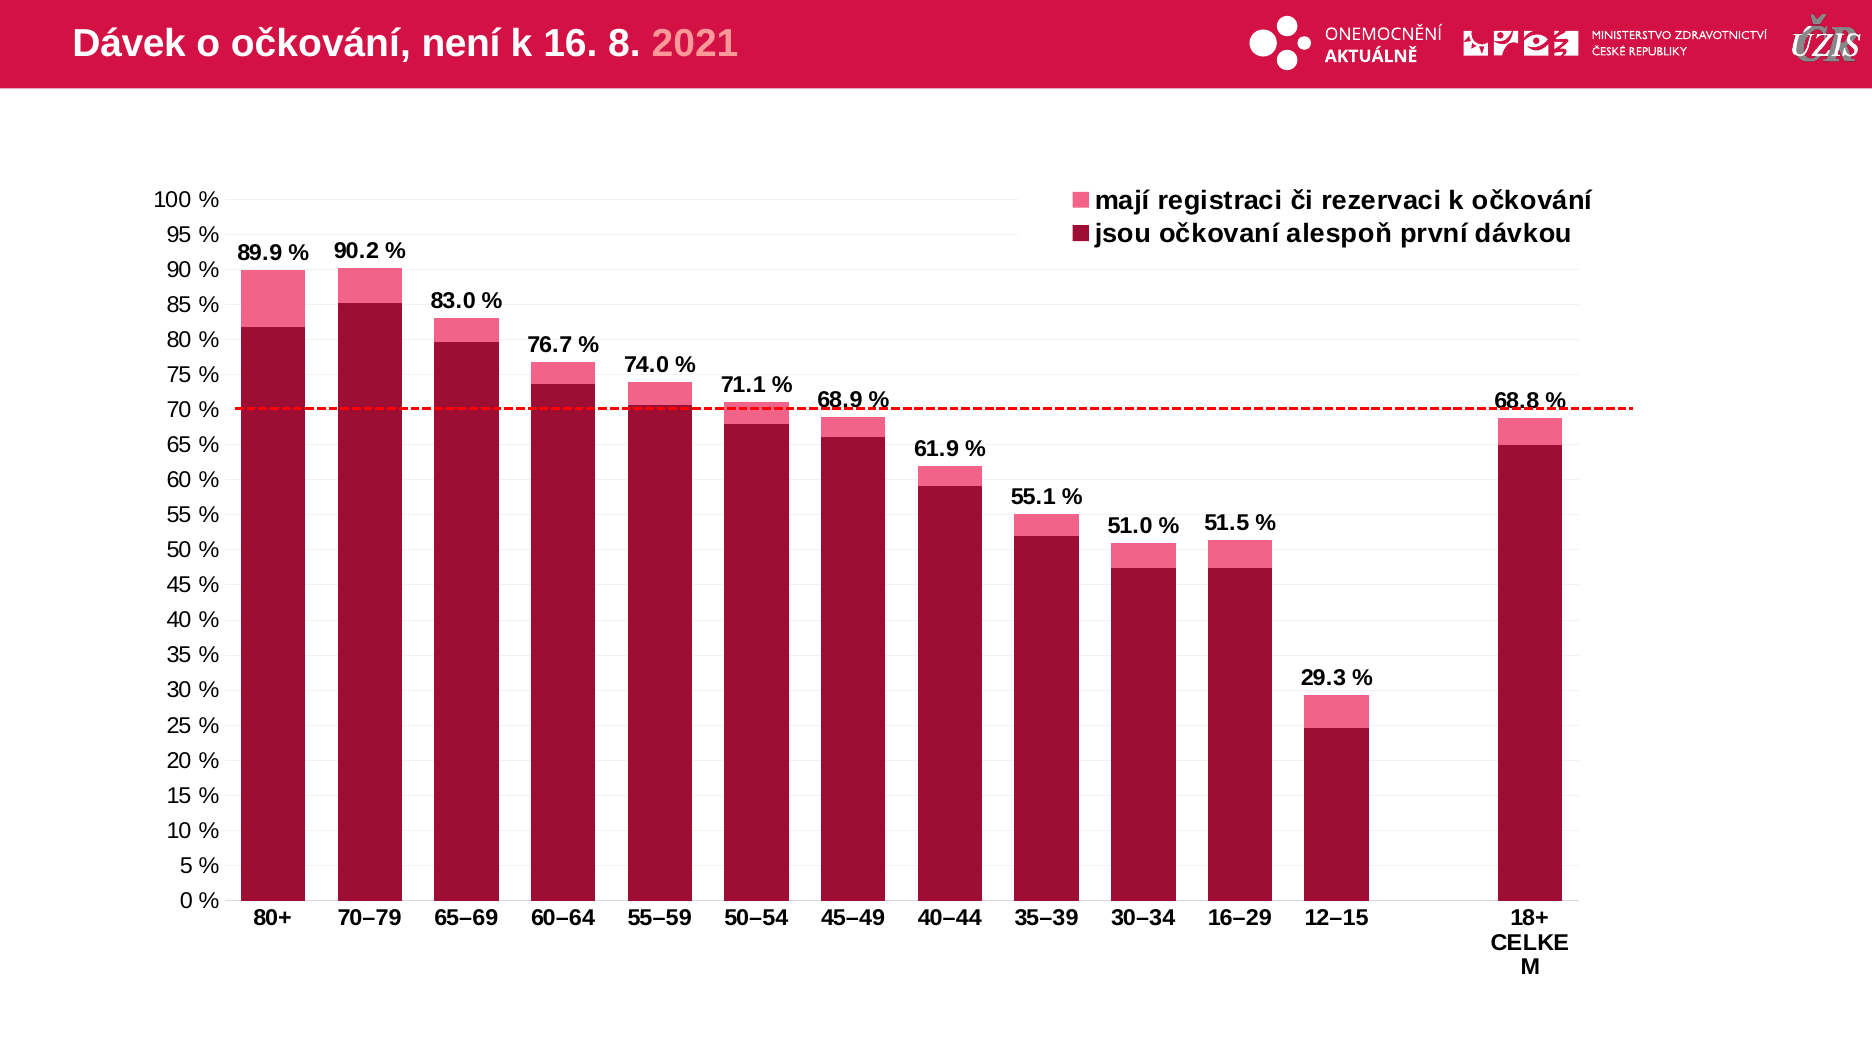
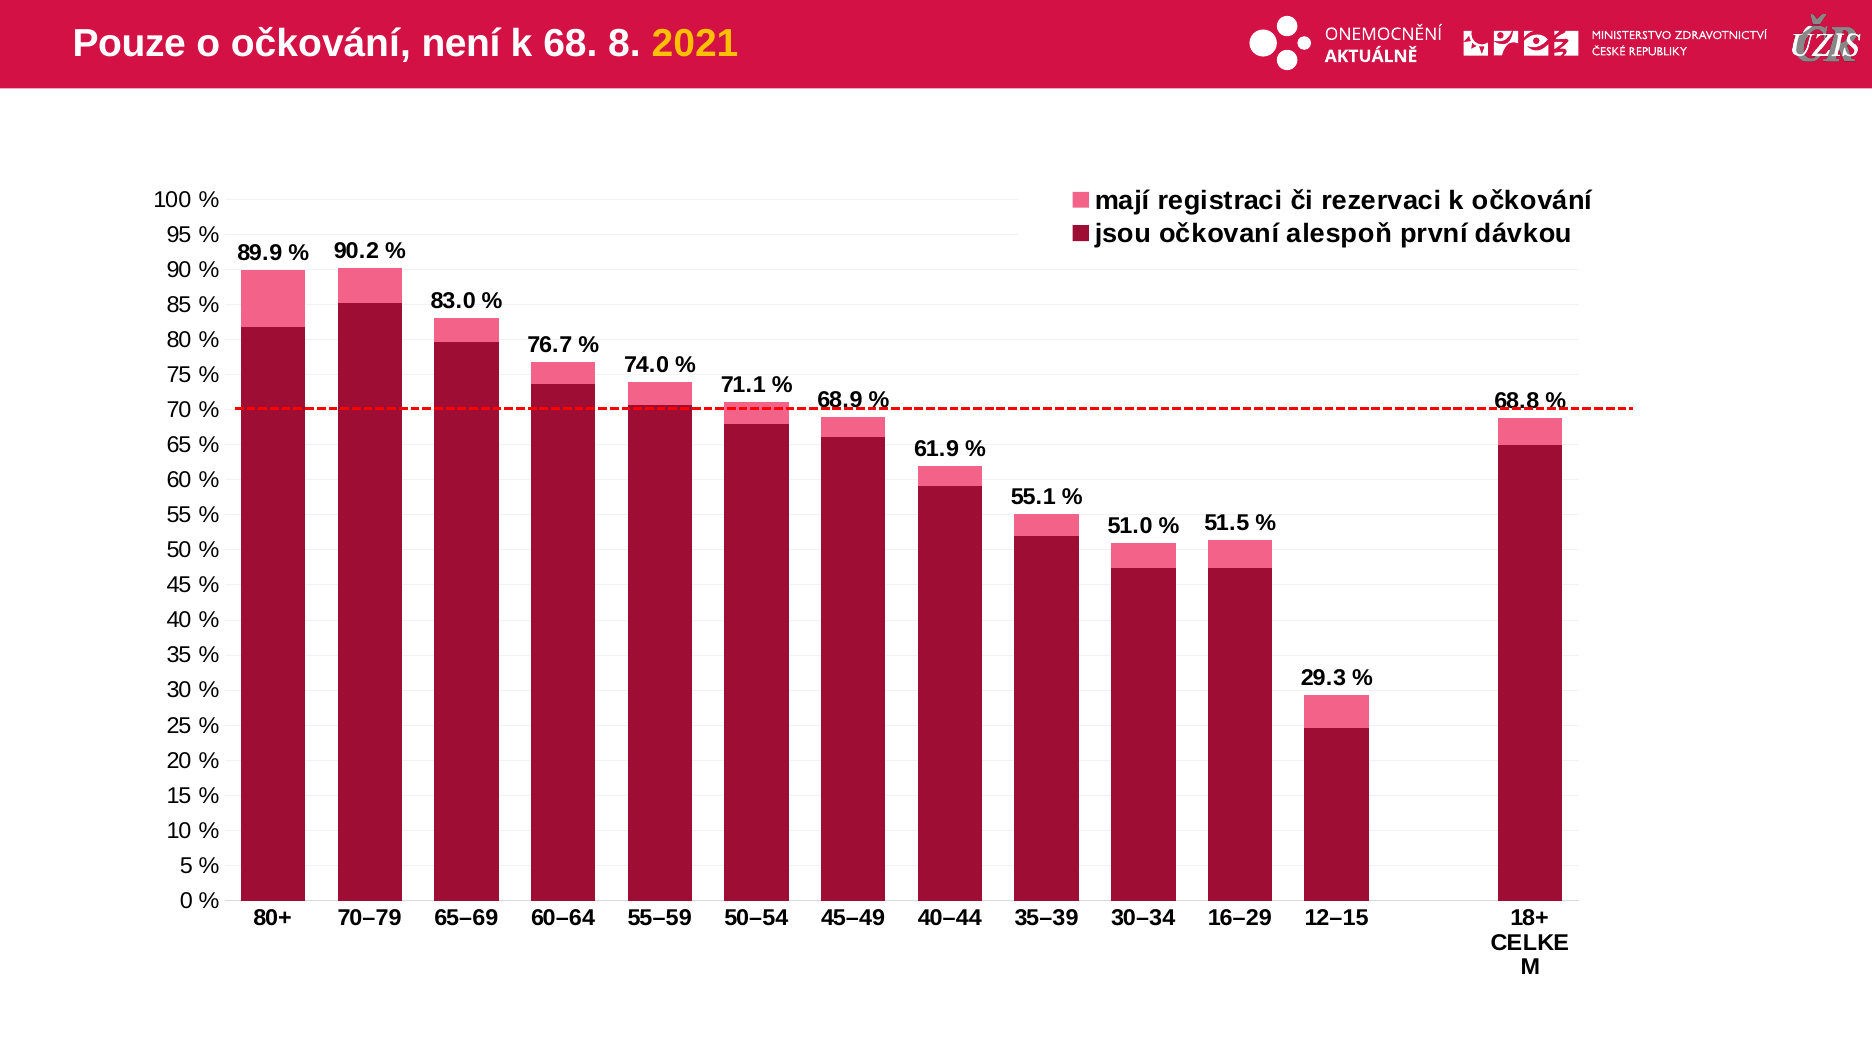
Dávek: Dávek -> Pouze (129, 44)
16: 16 -> 68 (570, 44)
2021 colour: pink -> yellow (695, 44)
